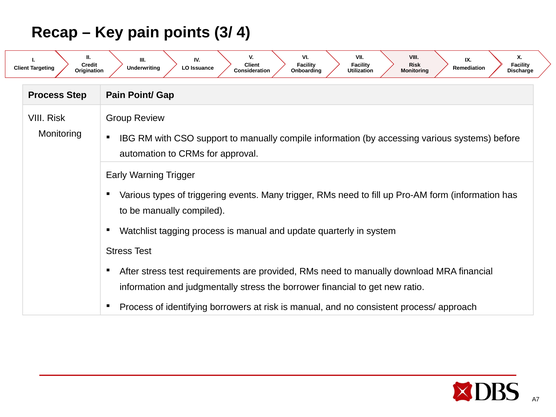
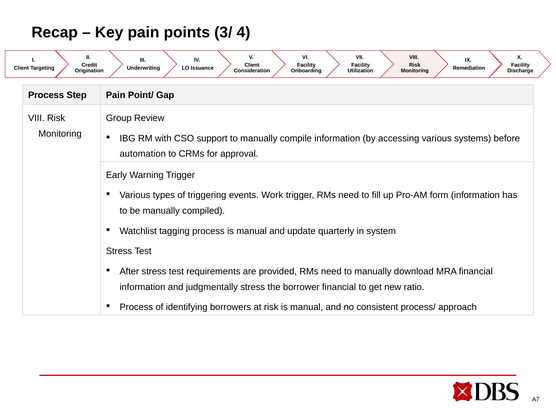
Many: Many -> Work (272, 195)
